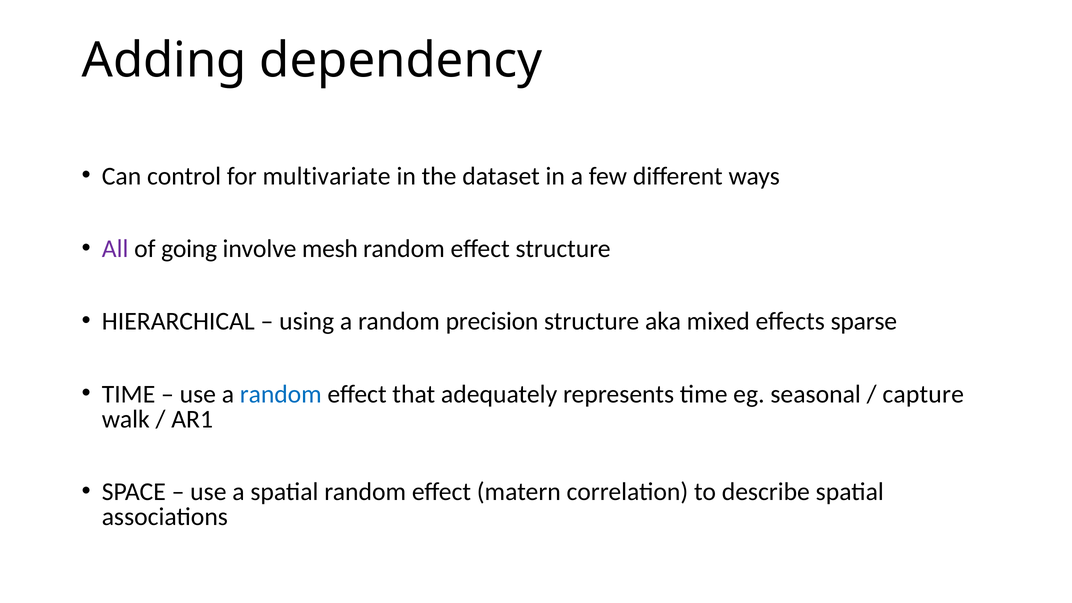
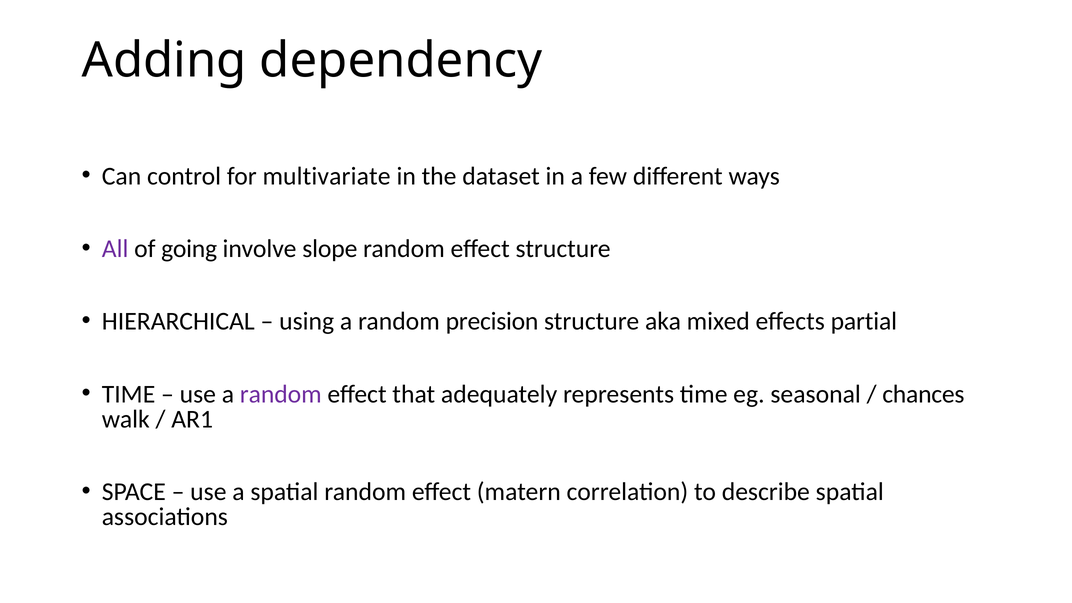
mesh: mesh -> slope (330, 249)
sparse: sparse -> partial (864, 321)
random colour: blue -> purple (281, 394)
capture: capture -> chances (923, 394)
